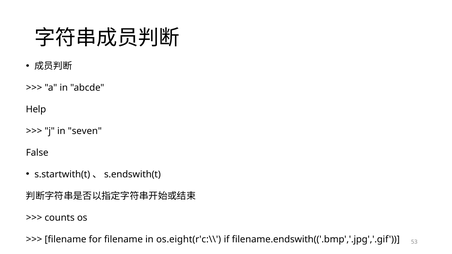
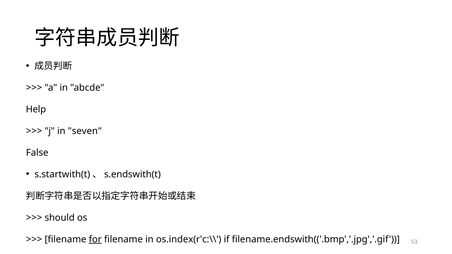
counts: counts -> should (60, 218)
for underline: none -> present (95, 240)
os.eight(r'c:\\: os.eight(r'c:\\ -> os.index(r'c:\\ (189, 240)
